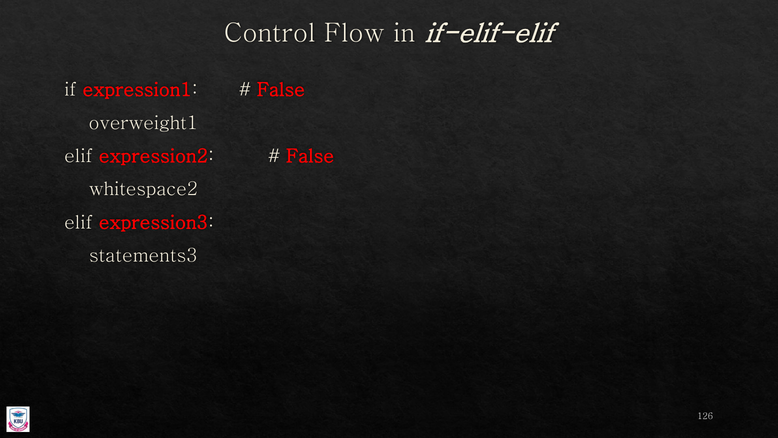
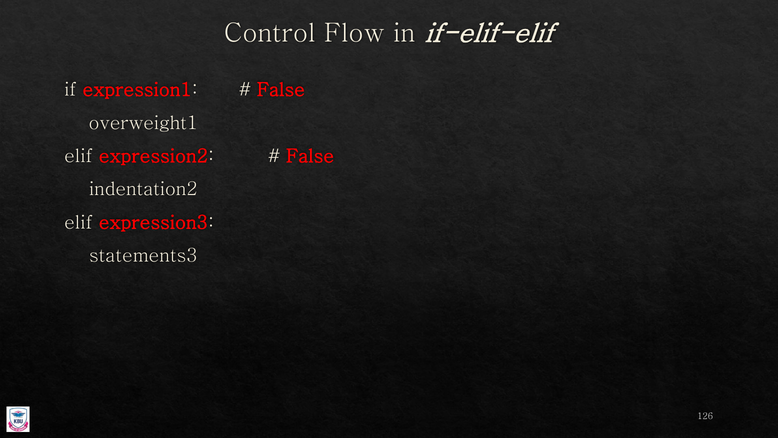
whitespace2: whitespace2 -> indentation2 (143, 189)
